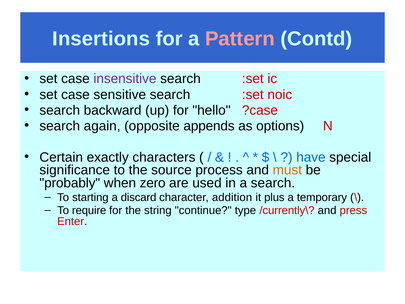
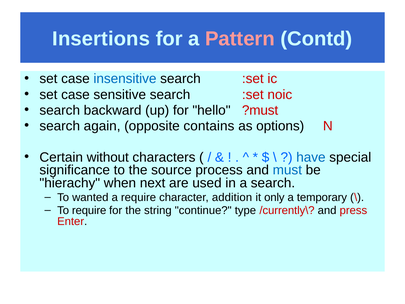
insensitive colour: purple -> blue (125, 79)
?case: ?case -> ?must (260, 110)
appends: appends -> contains (209, 126)
exactly: exactly -> without (108, 157)
must colour: orange -> blue (287, 170)
probably: probably -> hierachy (70, 183)
zero: zero -> next (153, 183)
starting: starting -> wanted (90, 197)
a discard: discard -> require (139, 197)
plus: plus -> only (274, 197)
